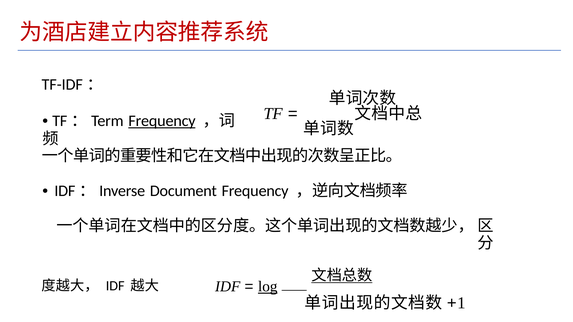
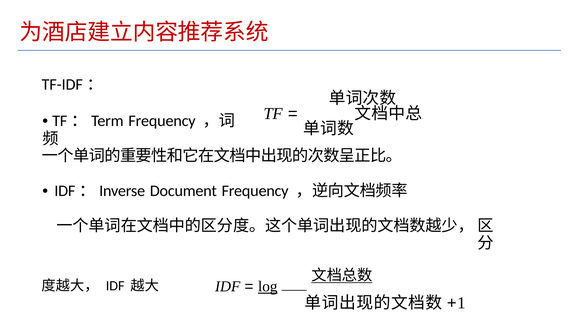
Frequency underline: present -> none (162, 121)
